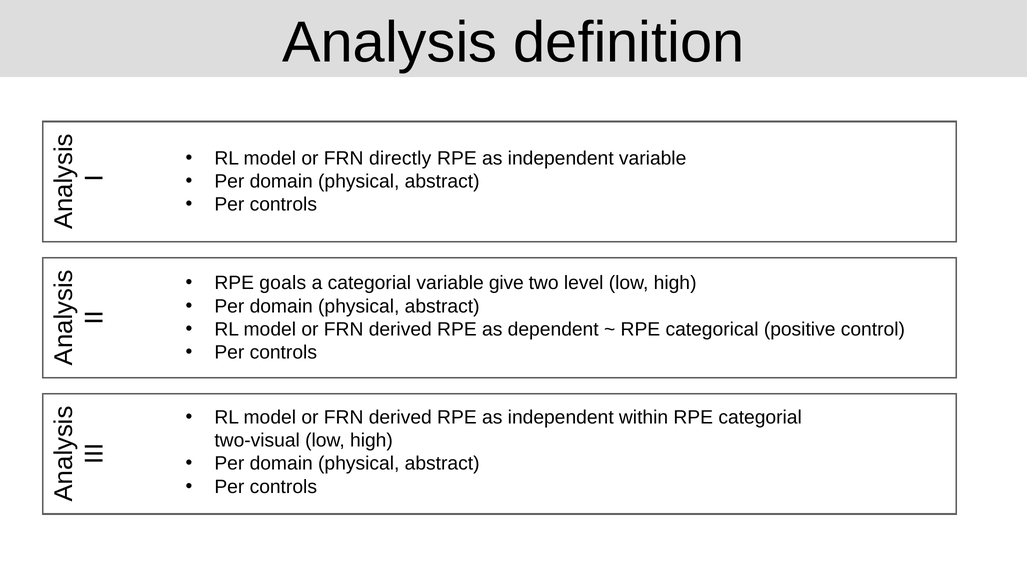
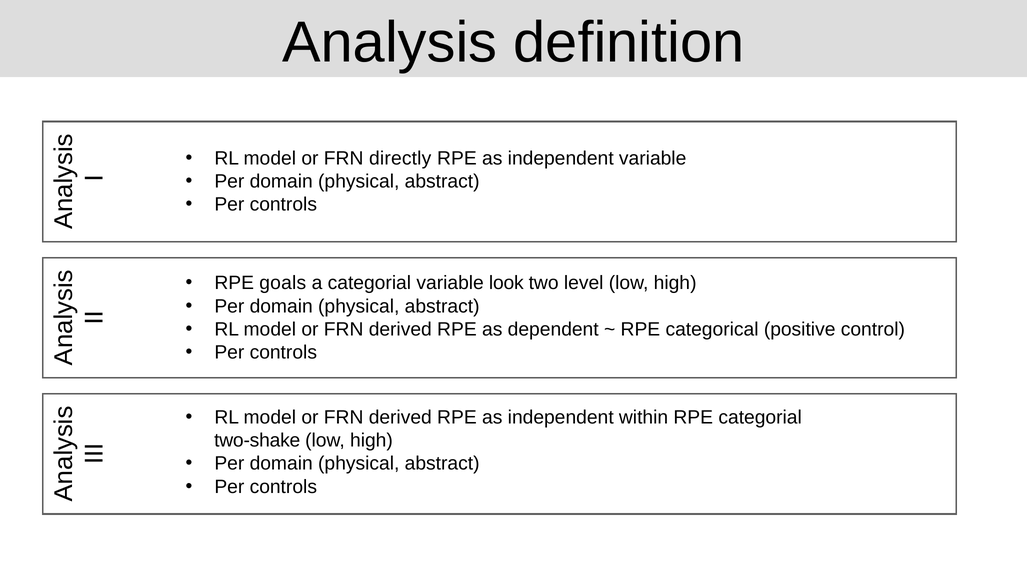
give: give -> look (506, 283)
two-visual: two-visual -> two-shake (257, 440)
